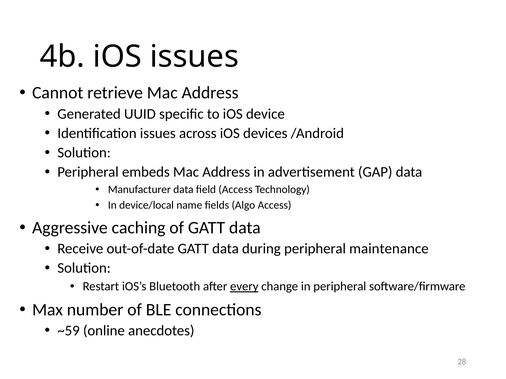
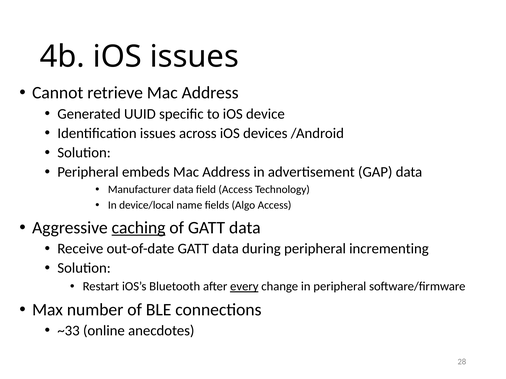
caching underline: none -> present (139, 228)
maintenance: maintenance -> incrementing (389, 249)
~59: ~59 -> ~33 (69, 331)
